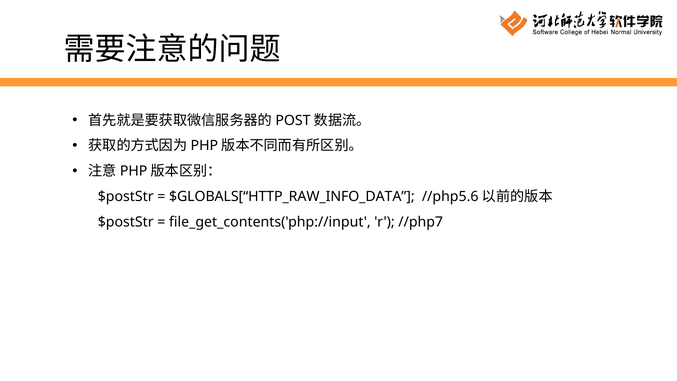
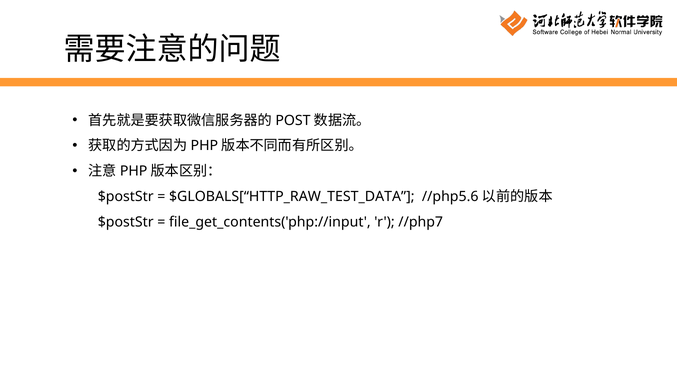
$GLOBALS[“HTTP_RAW_INFO_DATA: $GLOBALS[“HTTP_RAW_INFO_DATA -> $GLOBALS[“HTTP_RAW_TEST_DATA (292, 197)
